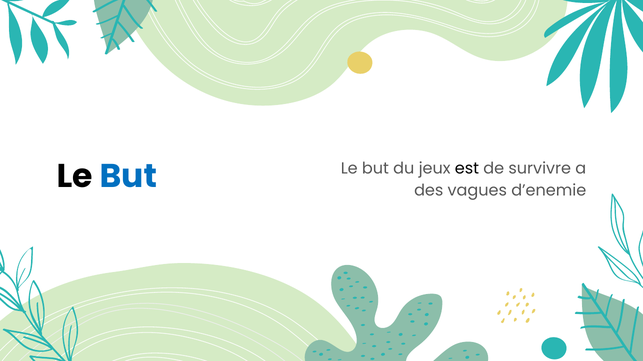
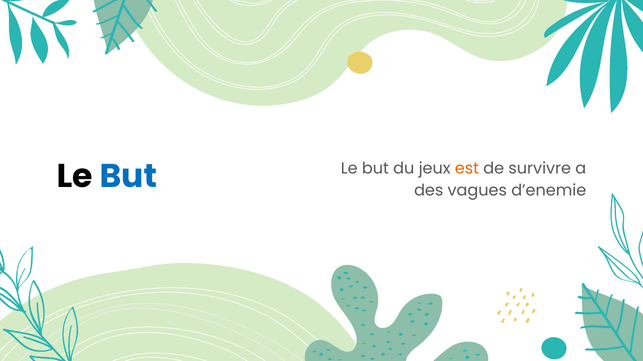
est colour: black -> orange (467, 169)
